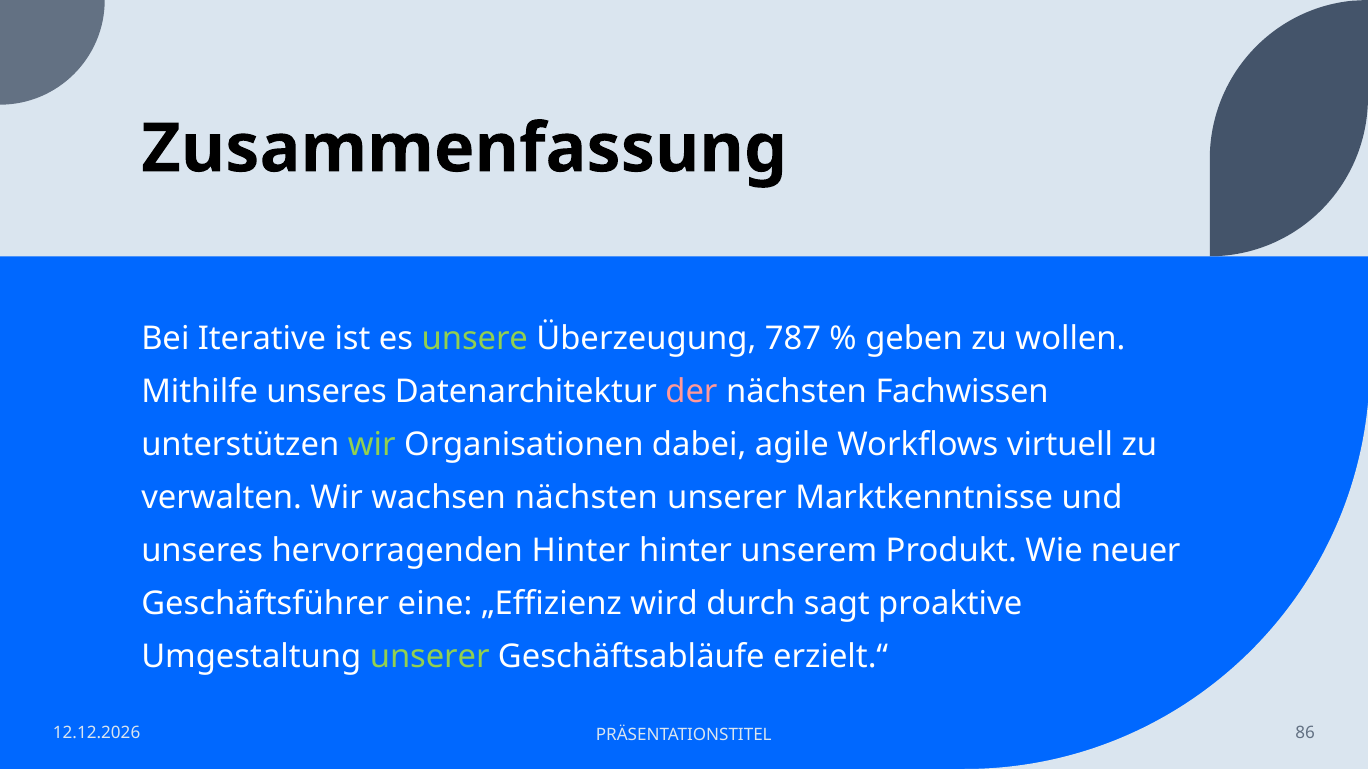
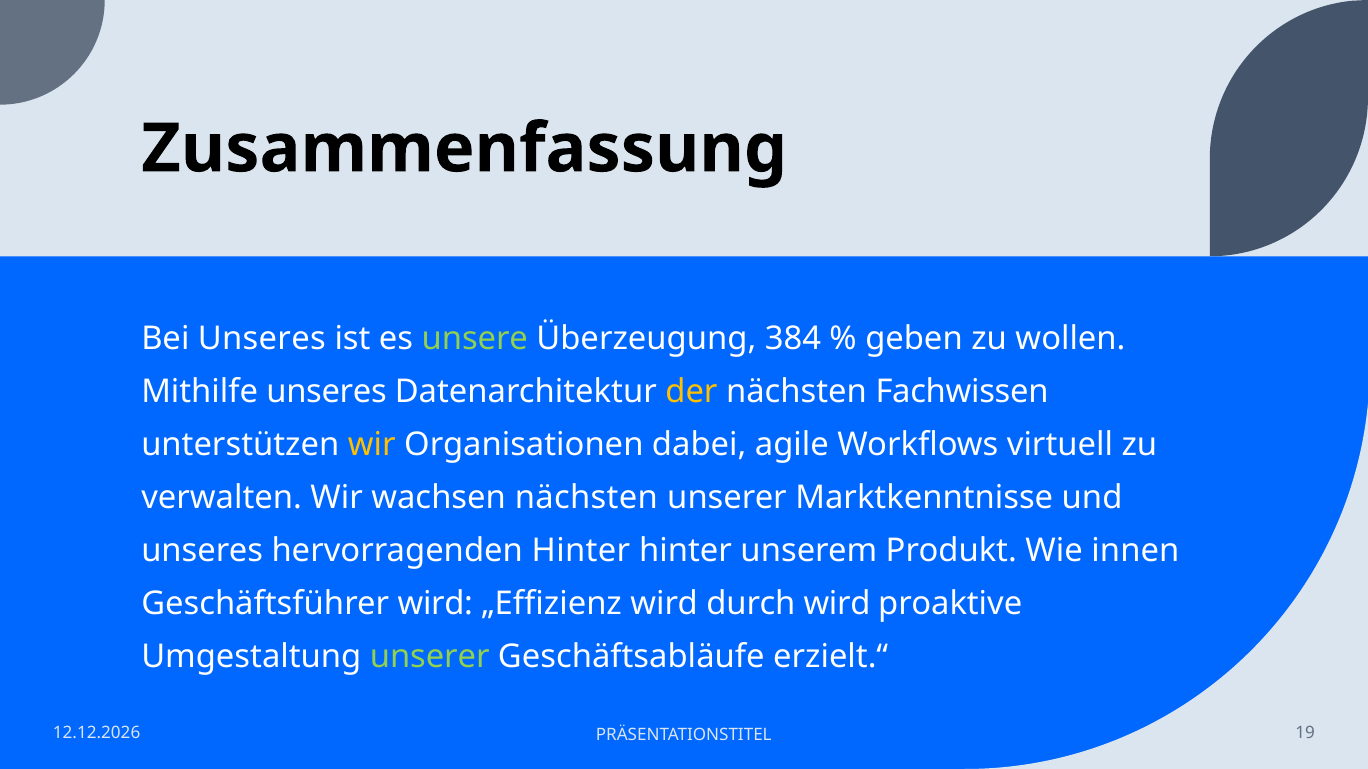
Bei Iterative: Iterative -> Unseres (262, 339)
787: 787 -> 384 (793, 339)
der colour: pink -> yellow (691, 392)
wir colour: light green -> yellow (372, 445)
neuer: neuer -> innen (1135, 551)
Geschäftsführer eine: eine -> wird (435, 604)
durch sagt: sagt -> wird (837, 604)
86: 86 -> 19 (1305, 733)
